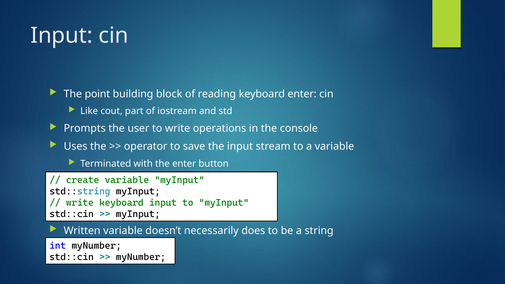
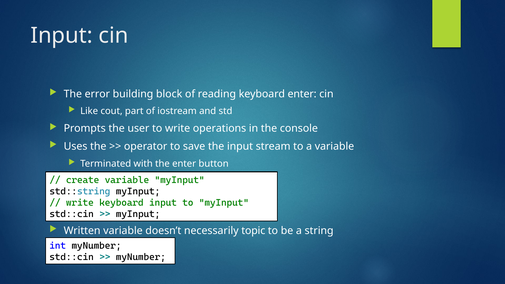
point: point -> error (97, 94)
does: does -> topic (253, 231)
